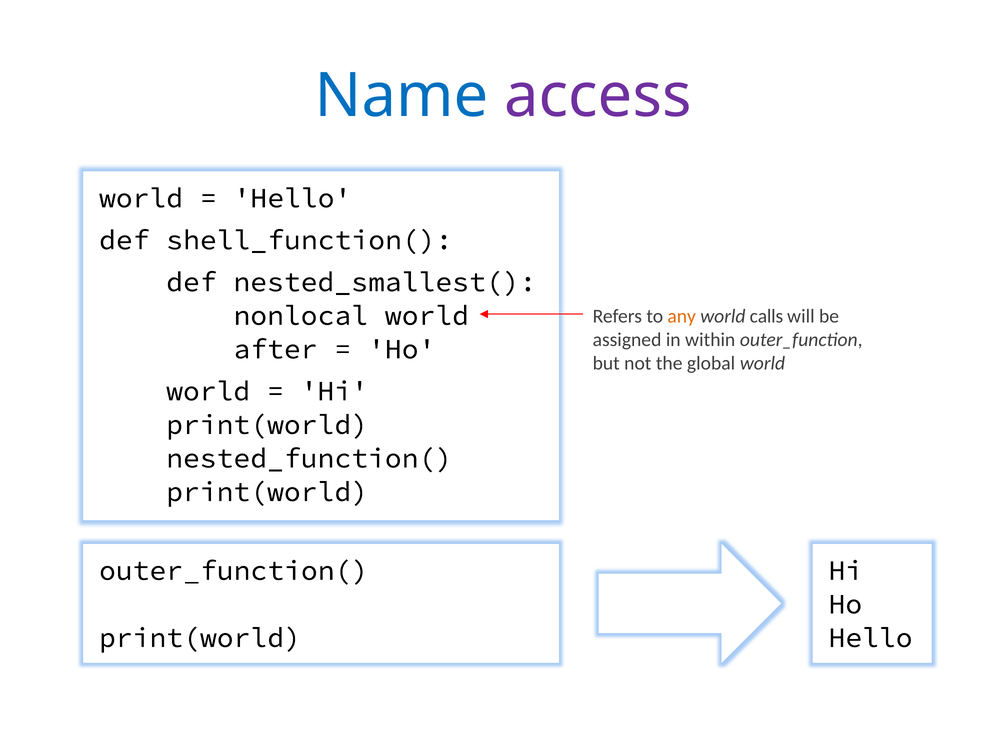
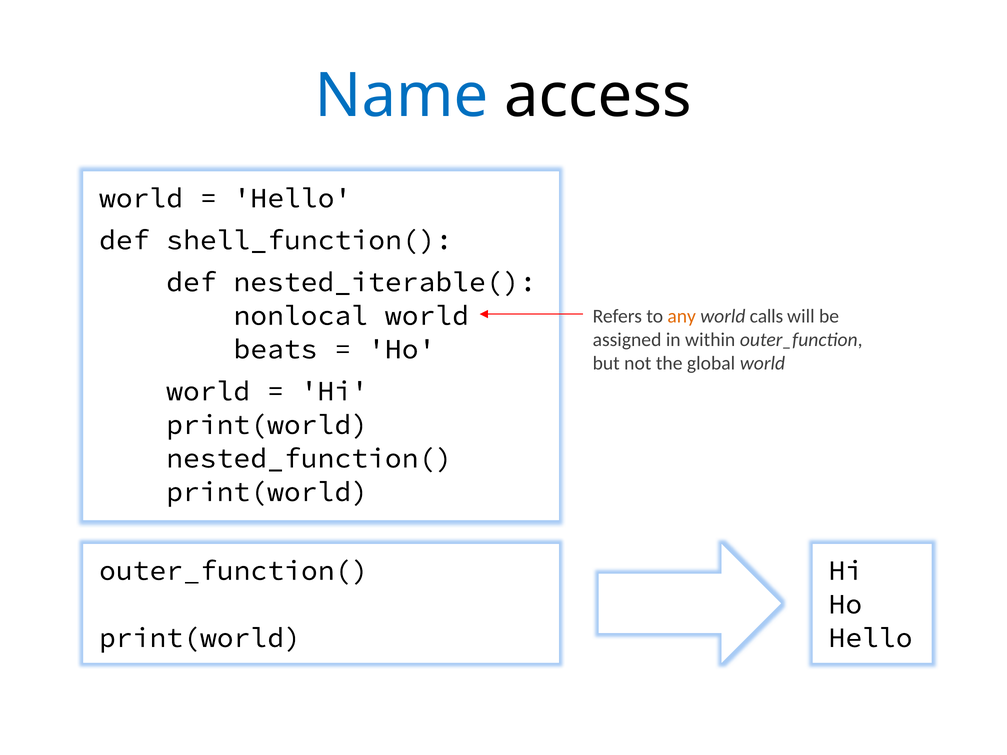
access colour: purple -> black (598, 96)
nested_smallest(: nested_smallest( -> nested_iterable( (385, 282)
after: after -> beats (275, 349)
